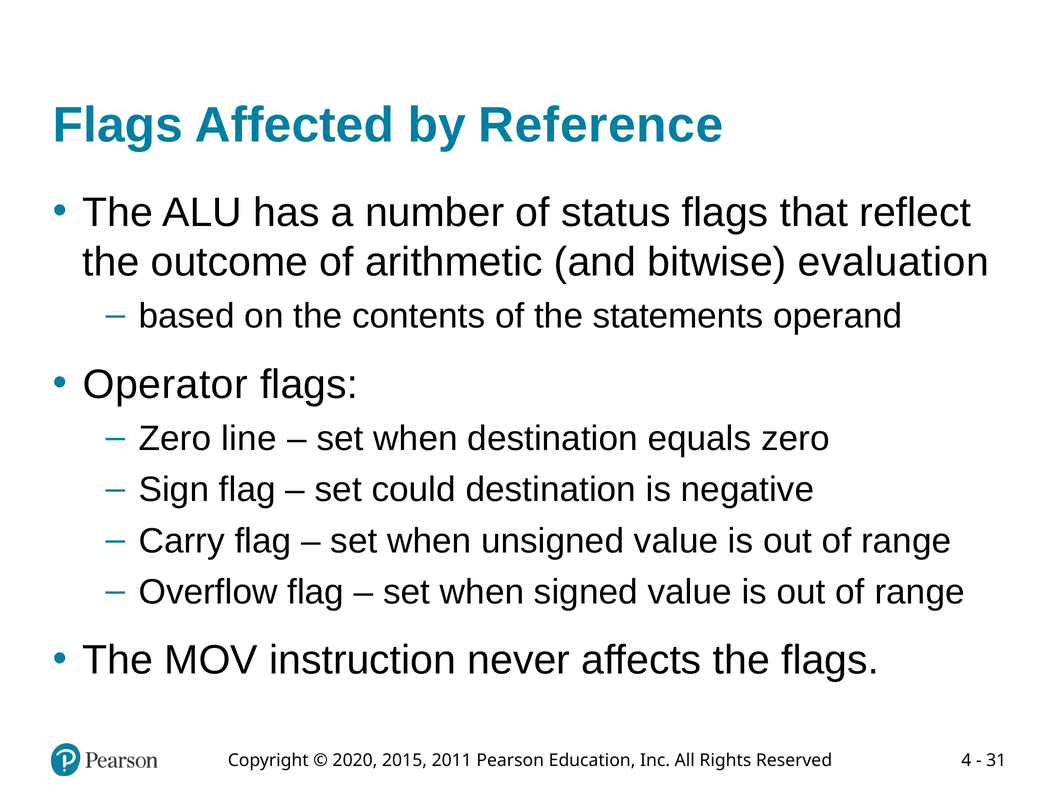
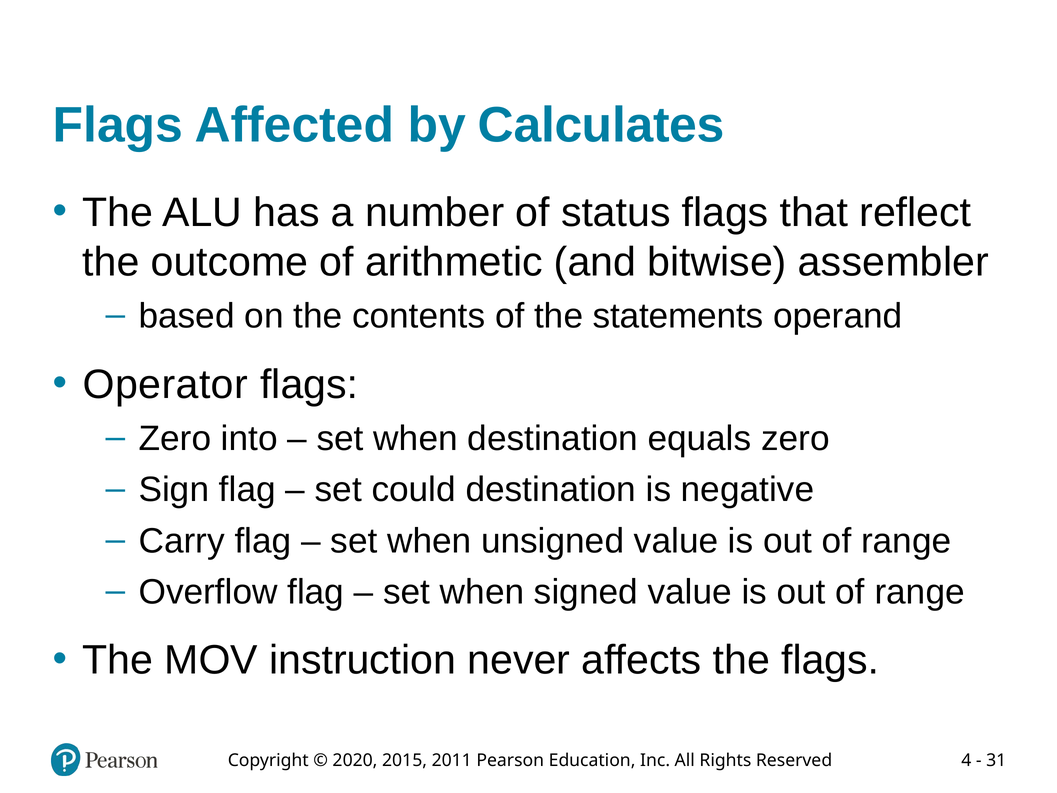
Reference: Reference -> Calculates (601, 125)
evaluation: evaluation -> assembler (894, 262)
line: line -> into (249, 439)
